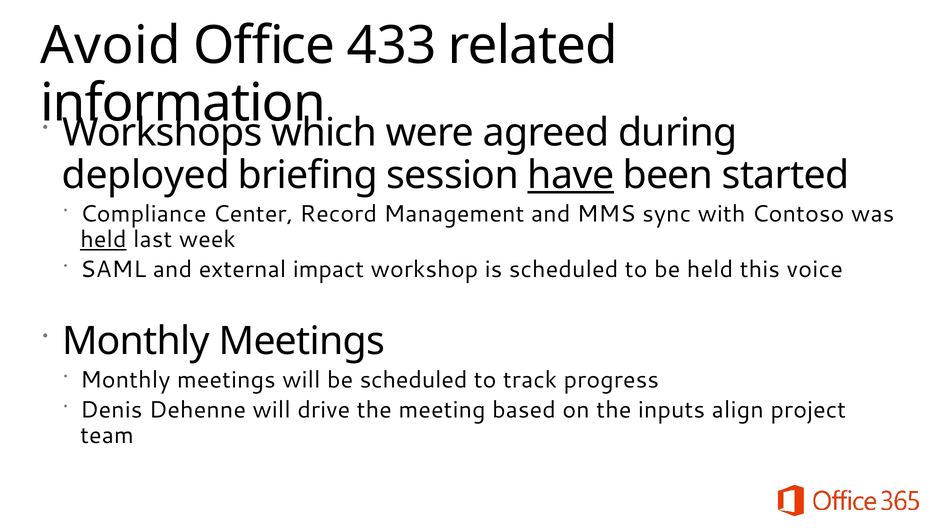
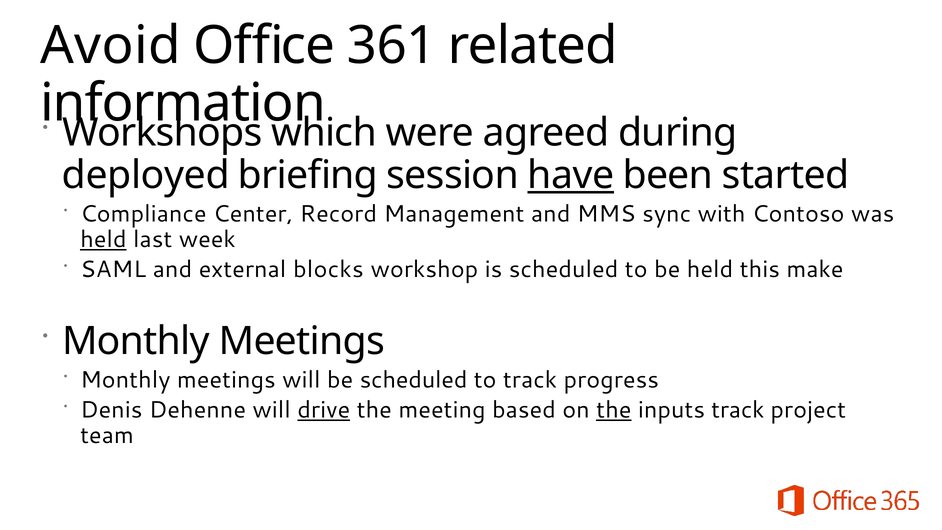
433: 433 -> 361 (392, 46)
impact: impact -> blocks (328, 270)
voice: voice -> make (815, 270)
drive underline: none -> present (324, 410)
the underline: none -> present (614, 410)
inputs align: align -> track (738, 410)
